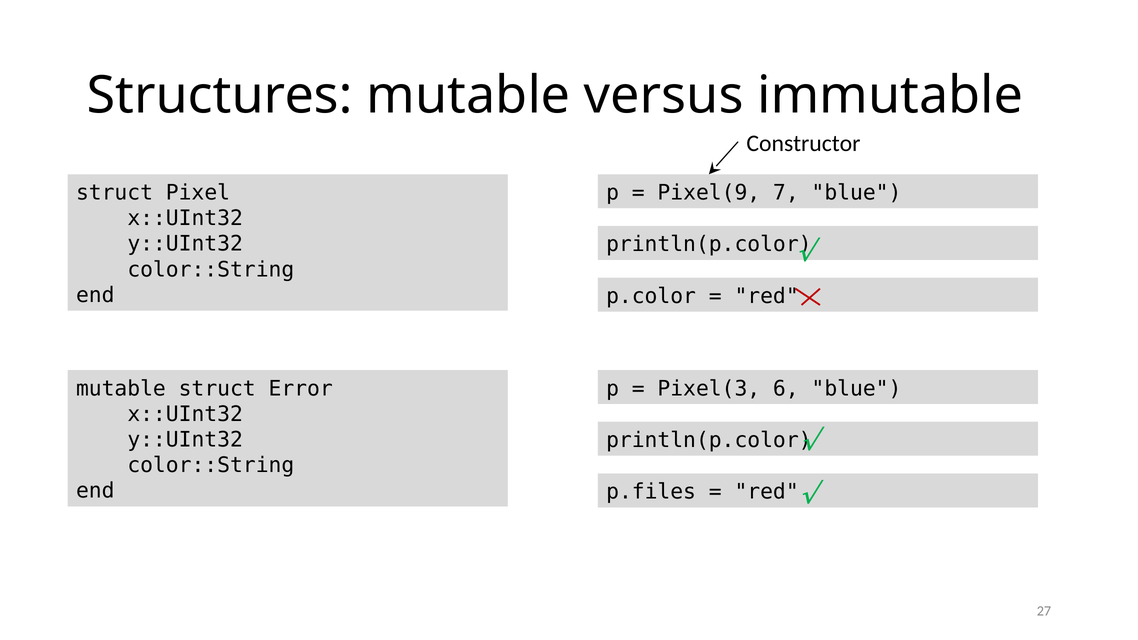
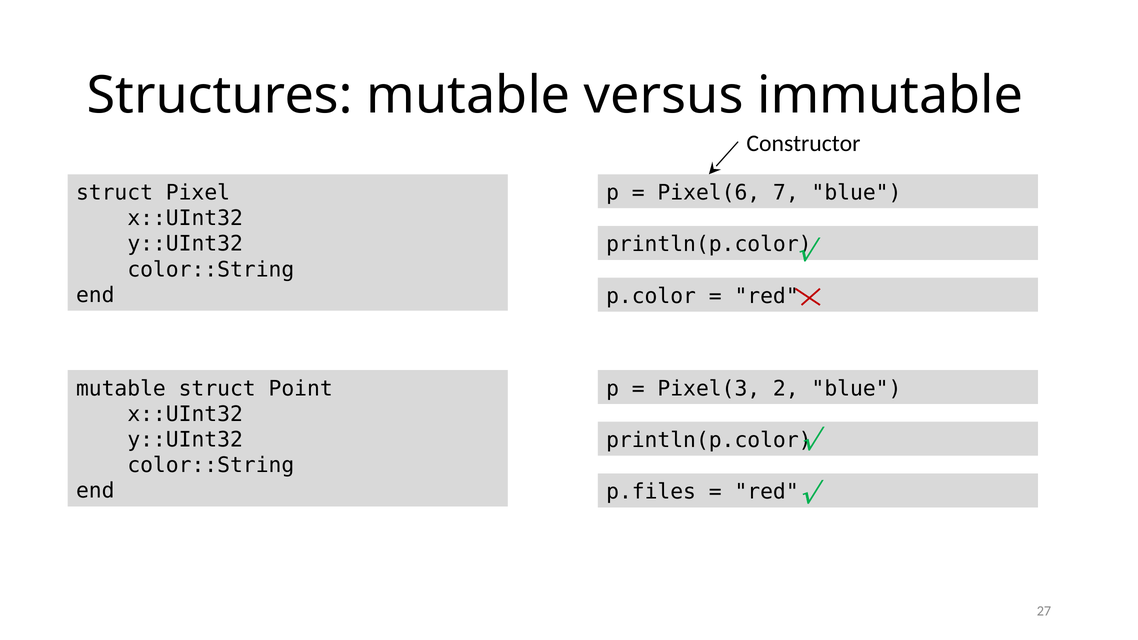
Pixel(9: Pixel(9 -> Pixel(6 (709, 193)
Error: Error -> Point (301, 389)
6: 6 -> 2 (786, 389)
